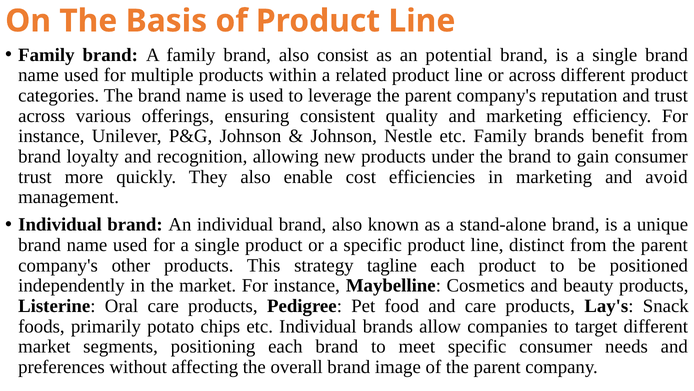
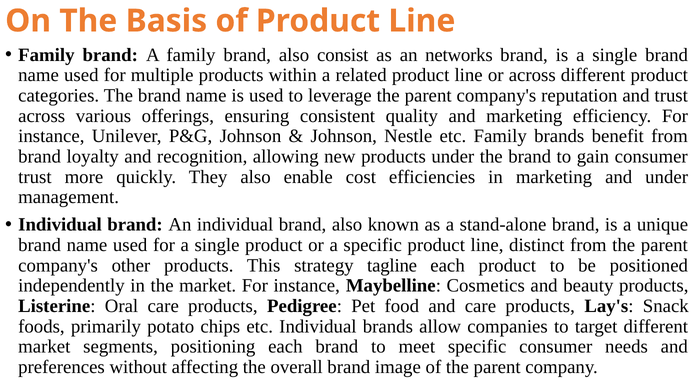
potential: potential -> networks (459, 55)
and avoid: avoid -> under (667, 177)
